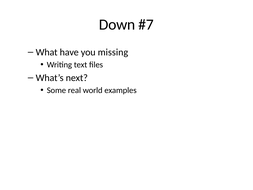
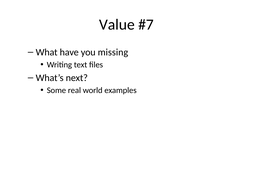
Down: Down -> Value (117, 24)
